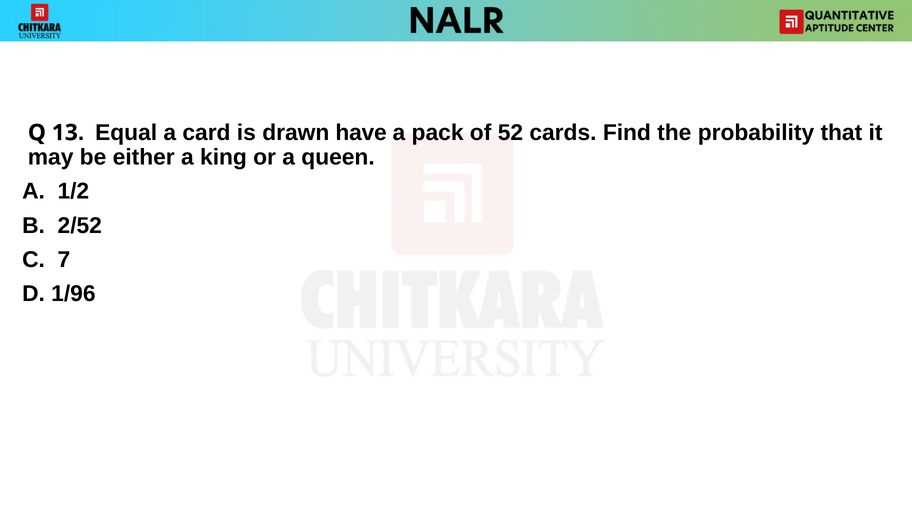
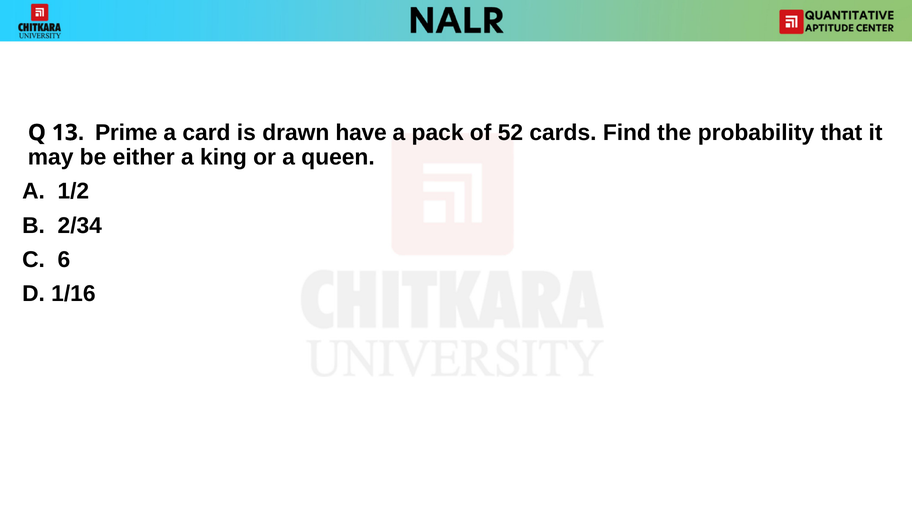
Equal: Equal -> Prime (126, 133)
2/52: 2/52 -> 2/34 (80, 226)
7: 7 -> 6 (64, 260)
1/96: 1/96 -> 1/16 (73, 294)
